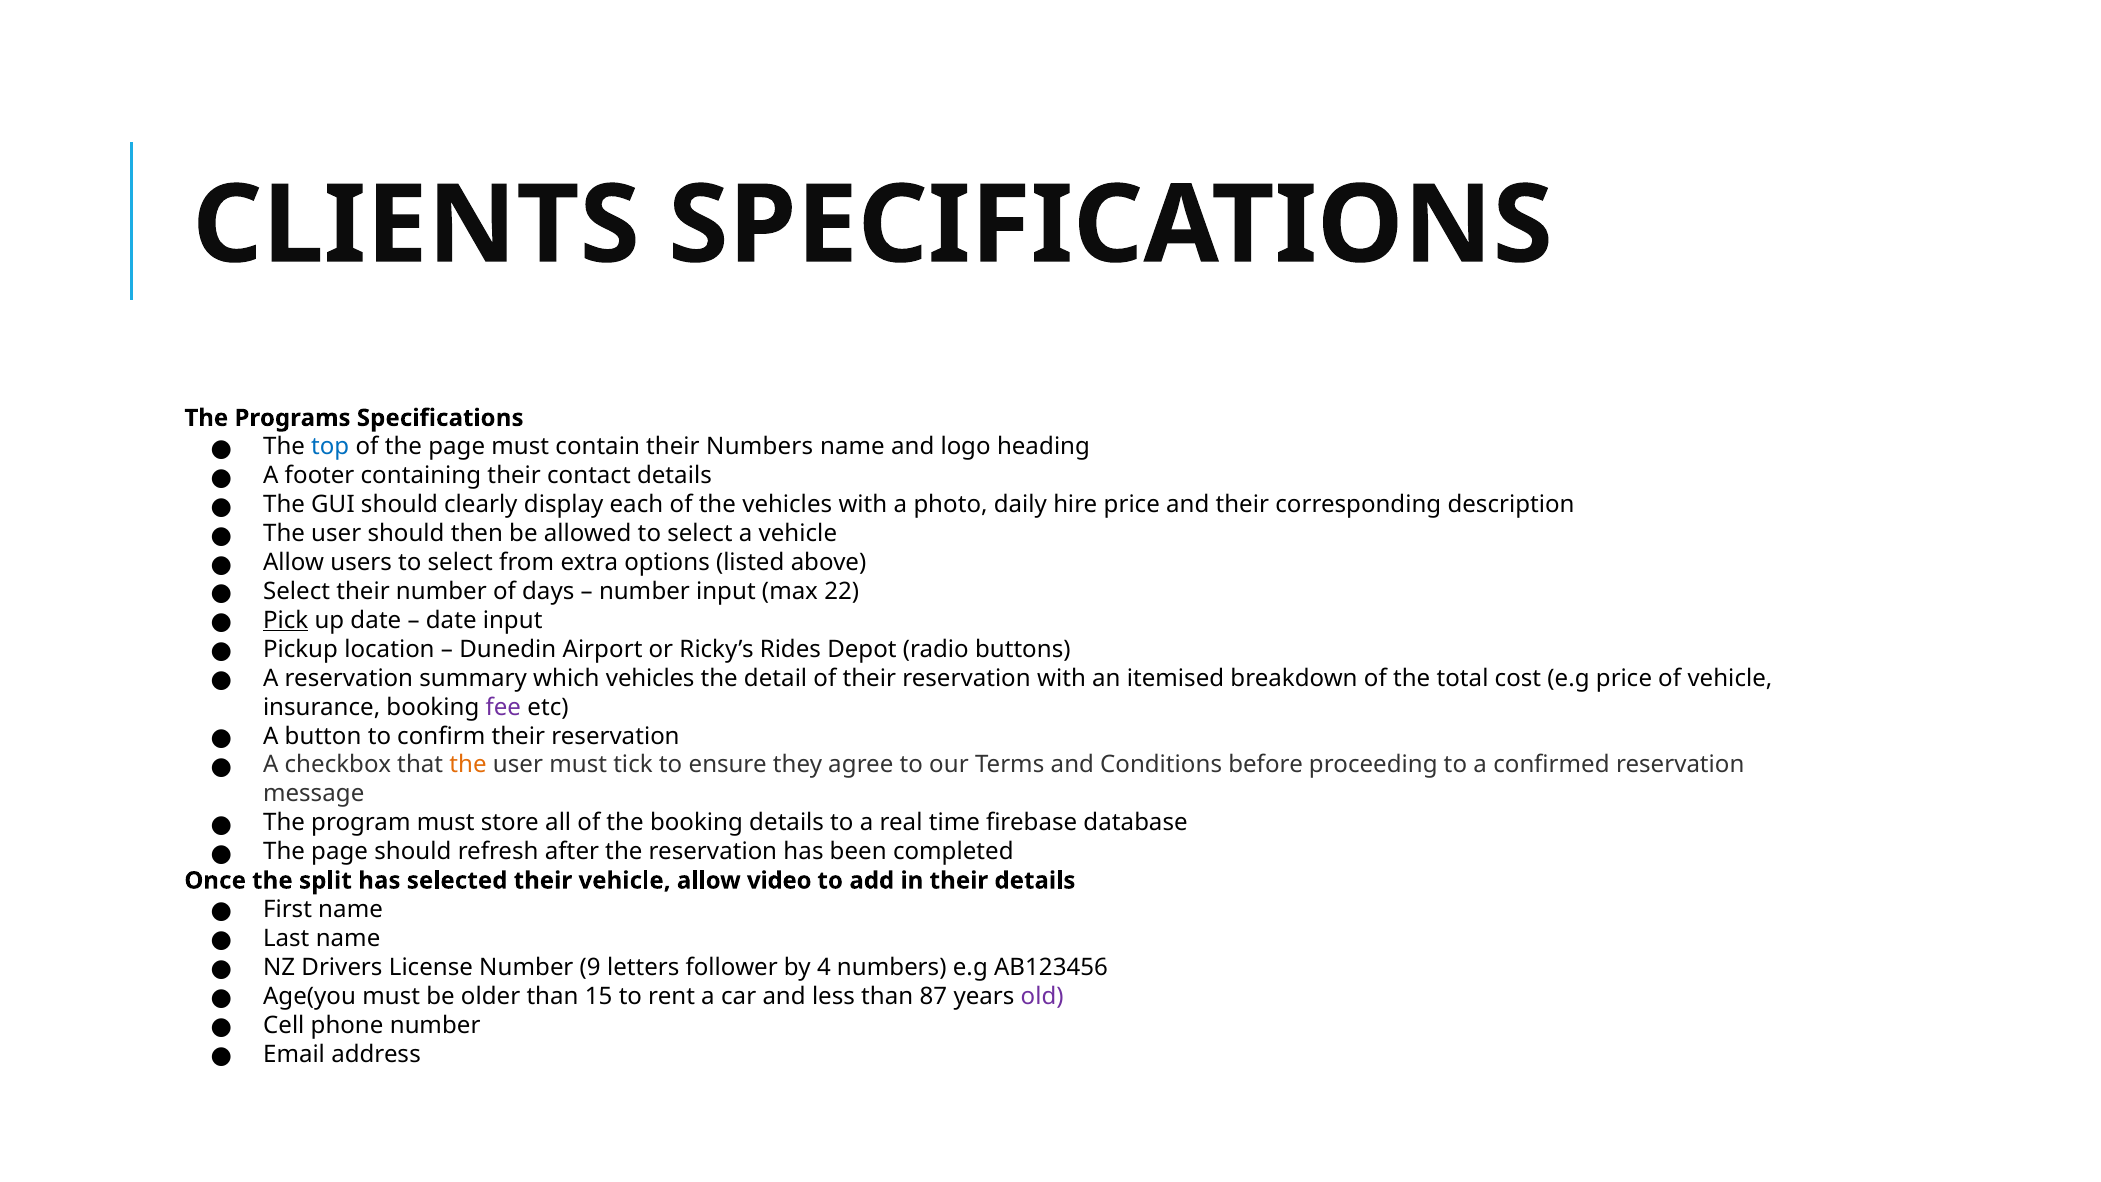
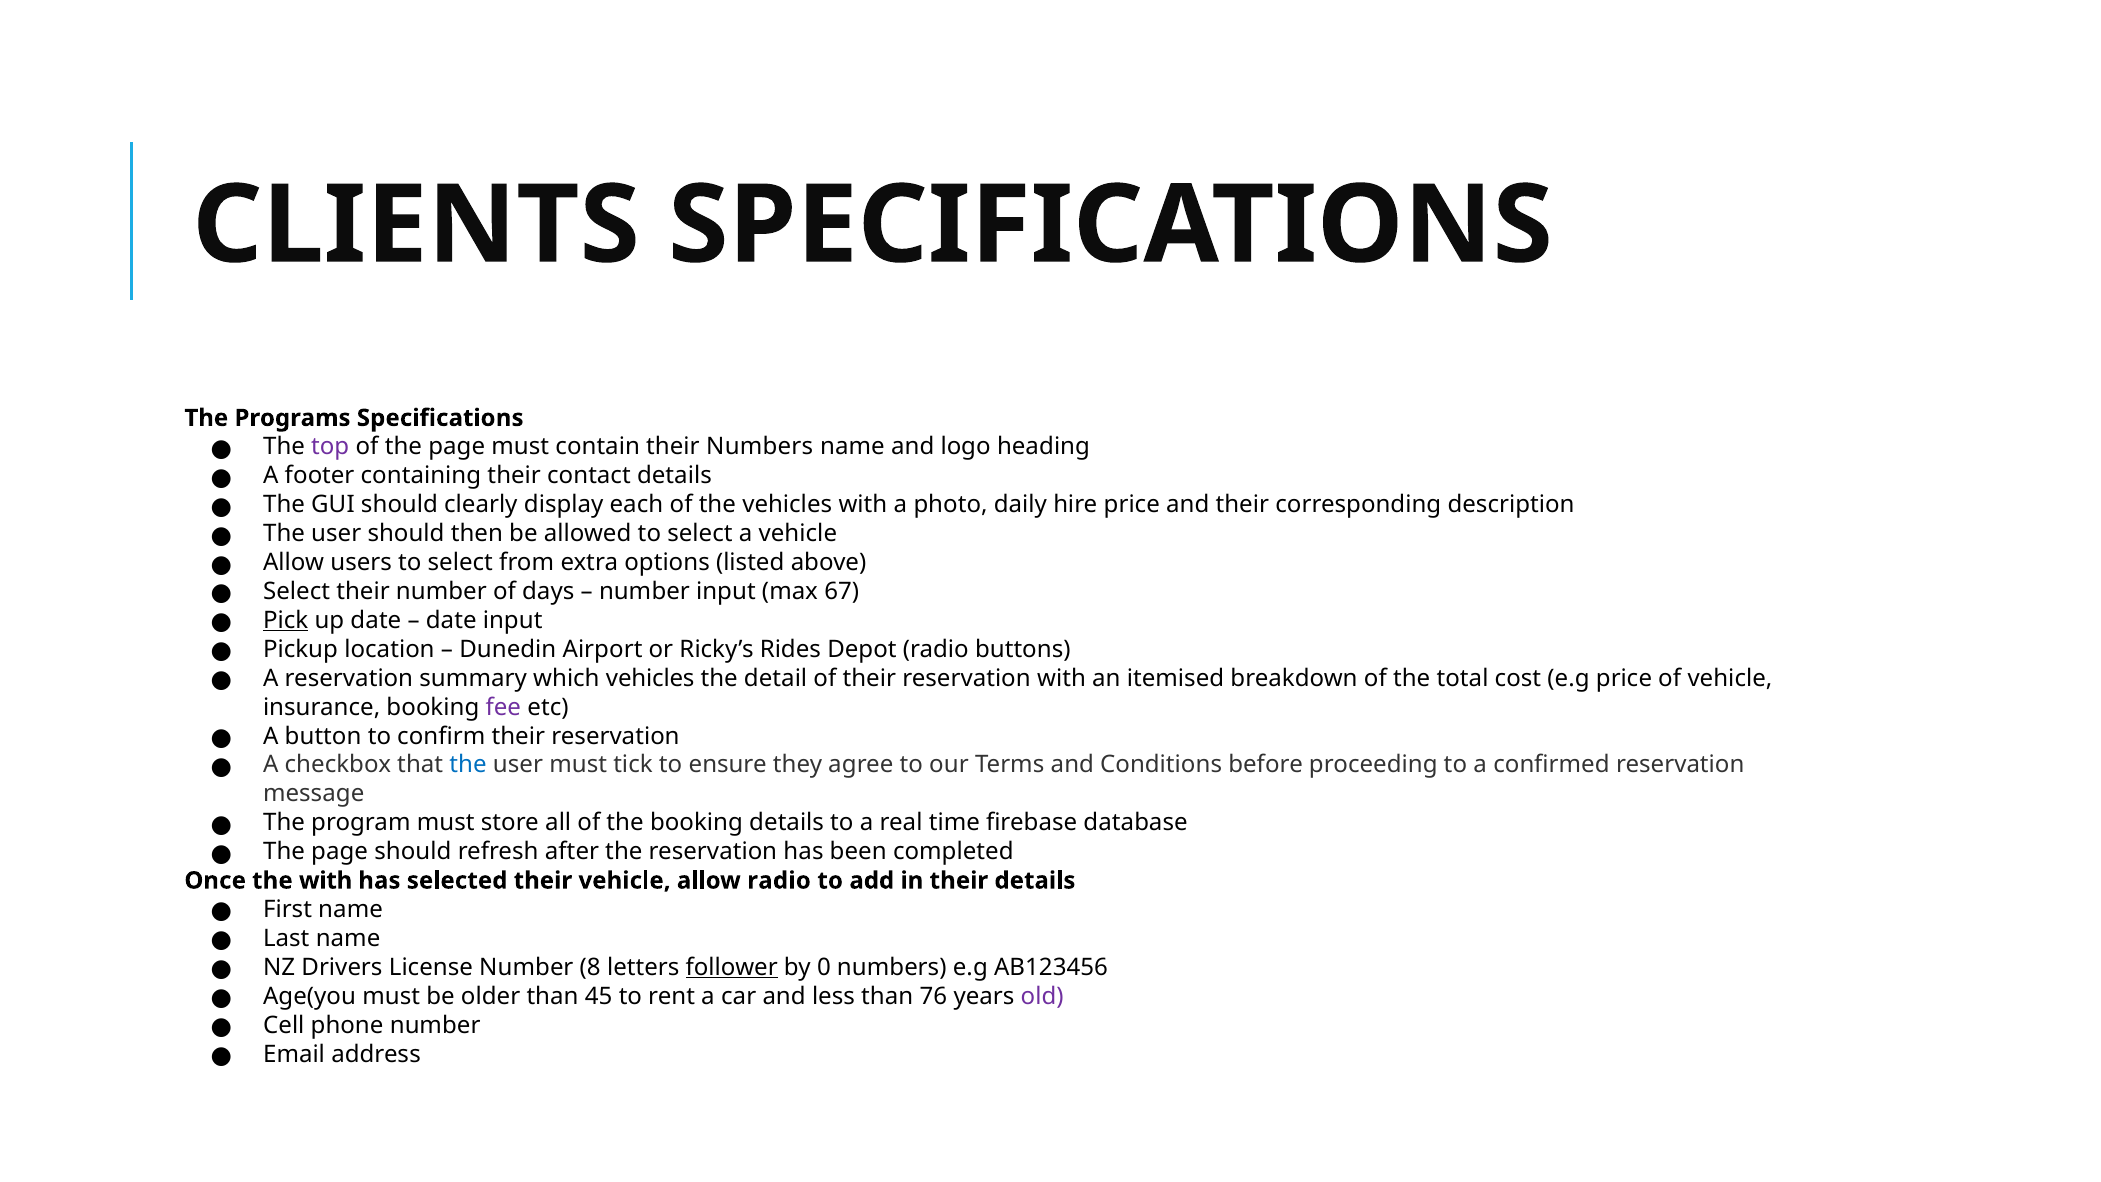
top colour: blue -> purple (330, 447)
22: 22 -> 67 (842, 591)
the colour: orange -> blue (468, 765)
the split: split -> with (326, 880)
allow video: video -> radio (779, 880)
9: 9 -> 8 (590, 967)
follower underline: none -> present (732, 967)
4: 4 -> 0 (824, 967)
15: 15 -> 45 (599, 996)
87: 87 -> 76 (933, 996)
